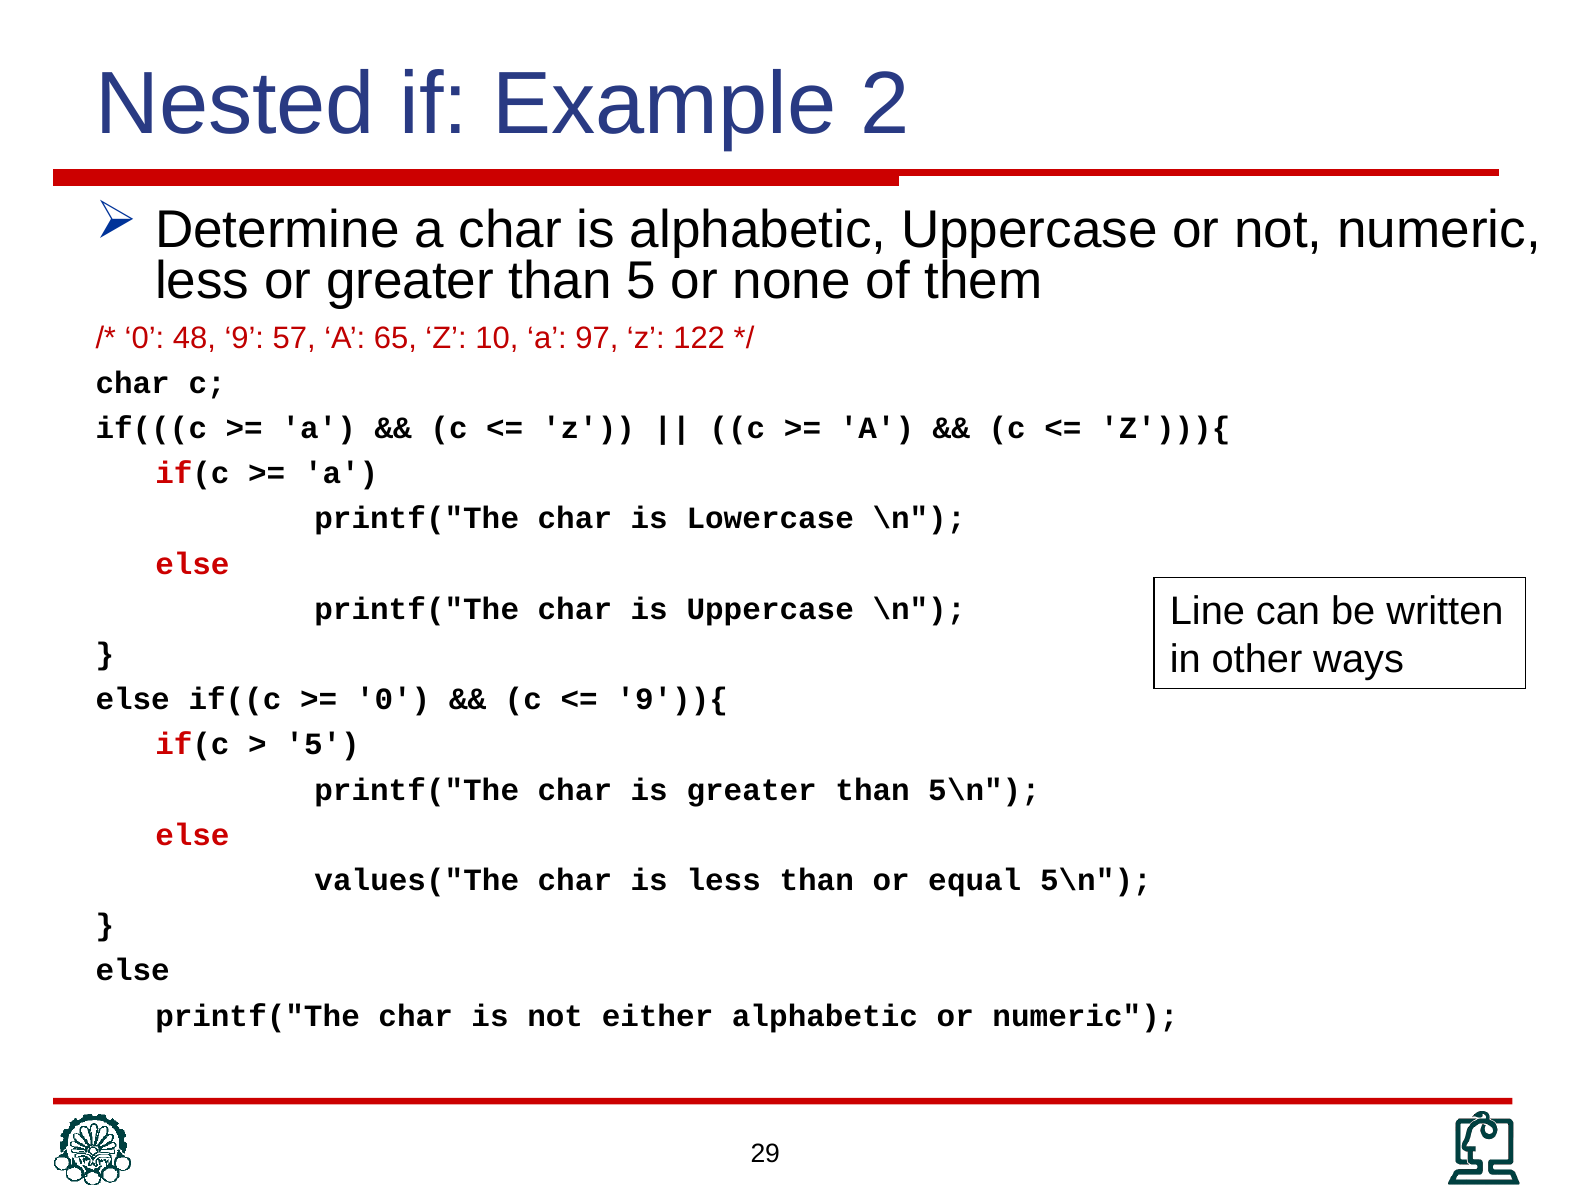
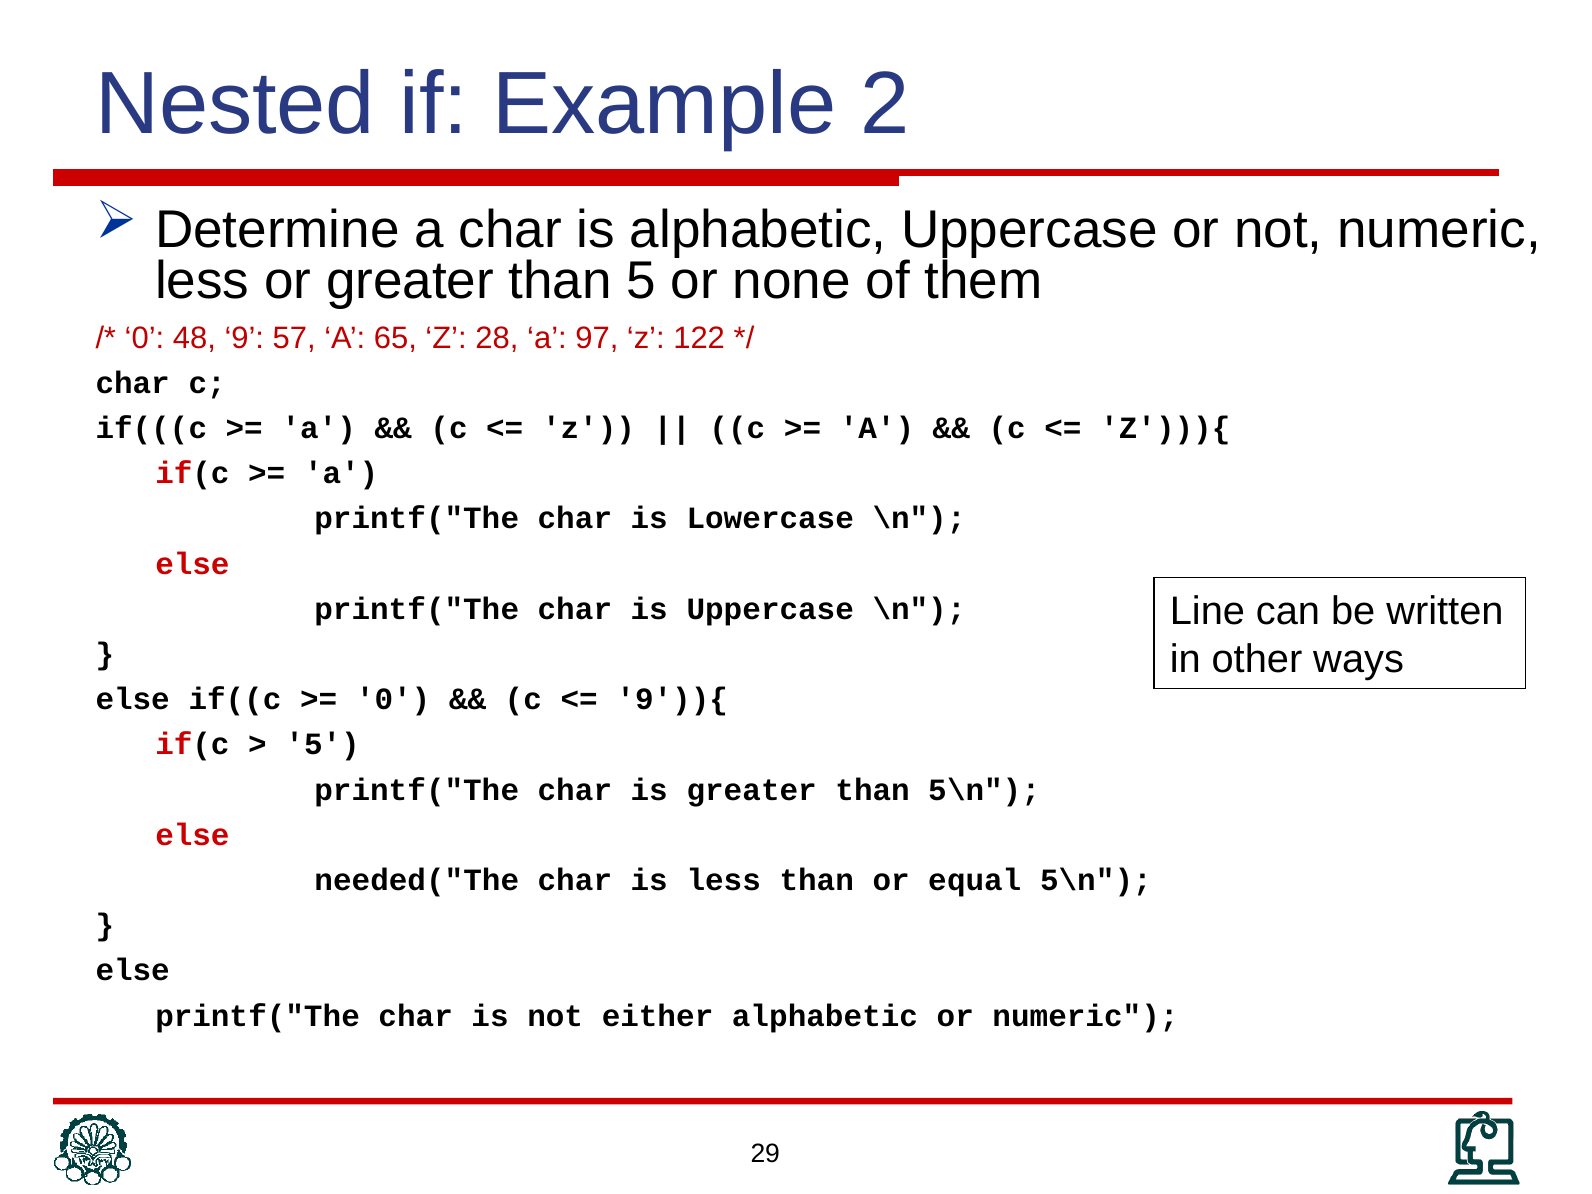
10: 10 -> 28 (497, 338)
values("The: values("The -> needed("The (417, 880)
